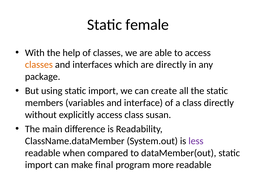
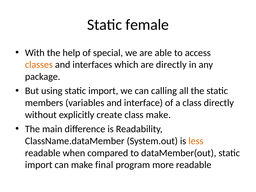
of classes: classes -> special (108, 53)
create: create -> calling (164, 91)
explicitly access: access -> create (109, 115)
class susan: susan -> make (158, 115)
less colour: purple -> orange (196, 141)
